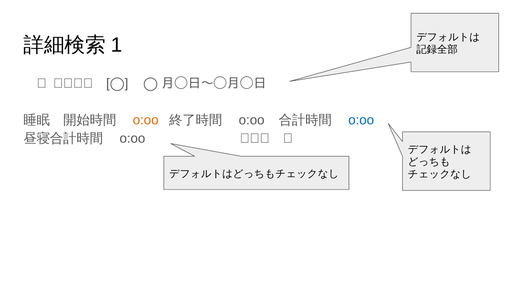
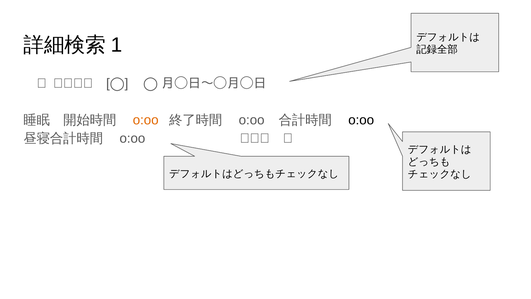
o:oo colour: blue -> black (361, 120)
